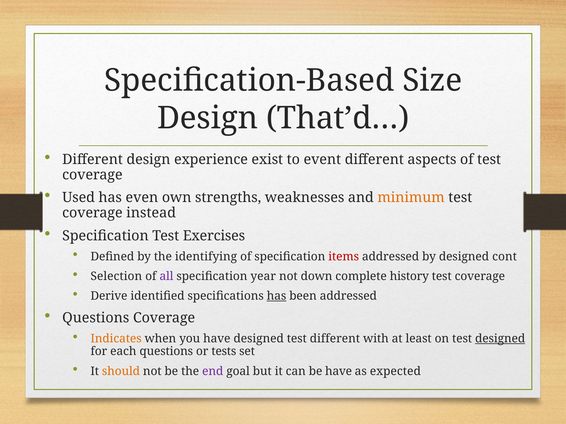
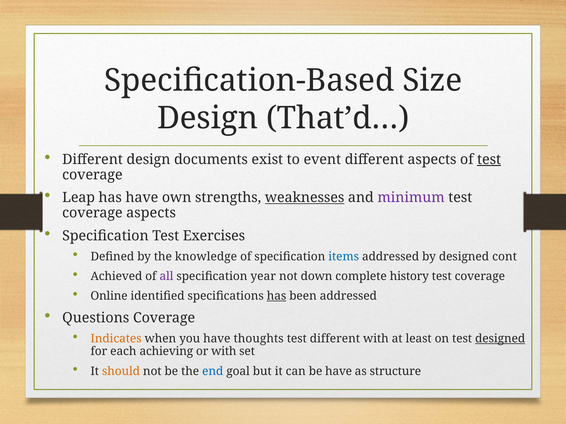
experience: experience -> documents (211, 160)
test underline: none -> present (489, 160)
Used: Used -> Leap (79, 198)
has even: even -> have (142, 198)
weaknesses underline: none -> present (305, 198)
minimum colour: orange -> purple (411, 198)
coverage instead: instead -> aspects (151, 213)
identifying: identifying -> knowledge (206, 257)
items colour: red -> blue (344, 257)
Selection: Selection -> Achieved (116, 277)
Derive: Derive -> Online (109, 296)
have designed: designed -> thoughts (259, 339)
each questions: questions -> achieving (166, 352)
or tests: tests -> with (224, 352)
end colour: purple -> blue (213, 372)
expected: expected -> structure (395, 372)
